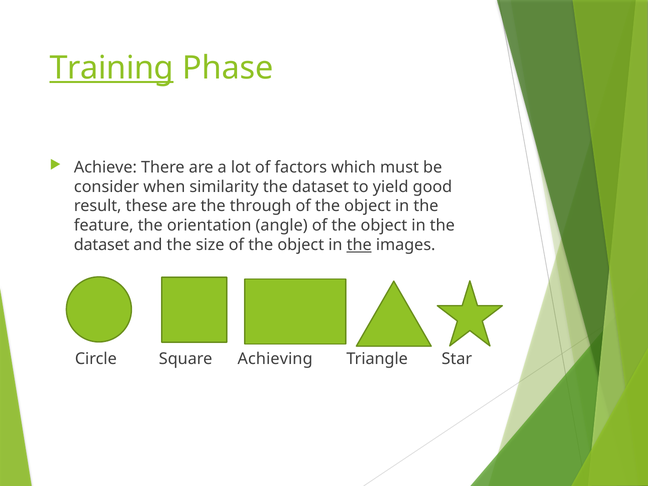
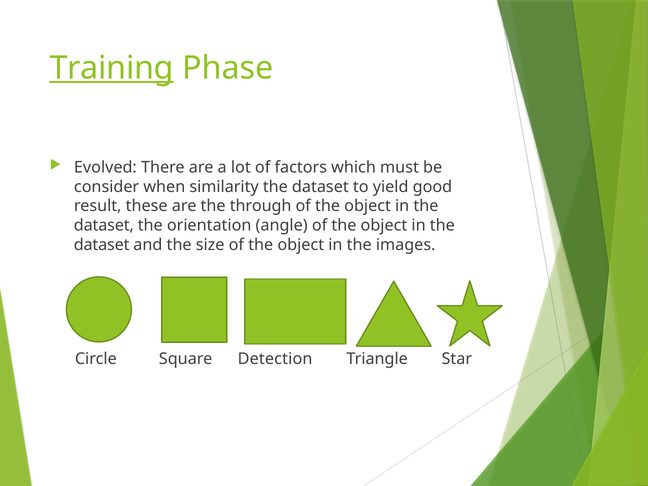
Achieve: Achieve -> Evolved (105, 167)
feature: feature -> dataset (104, 226)
the underline: present -> none (359, 245)
Achieving: Achieving -> Detection (275, 359)
